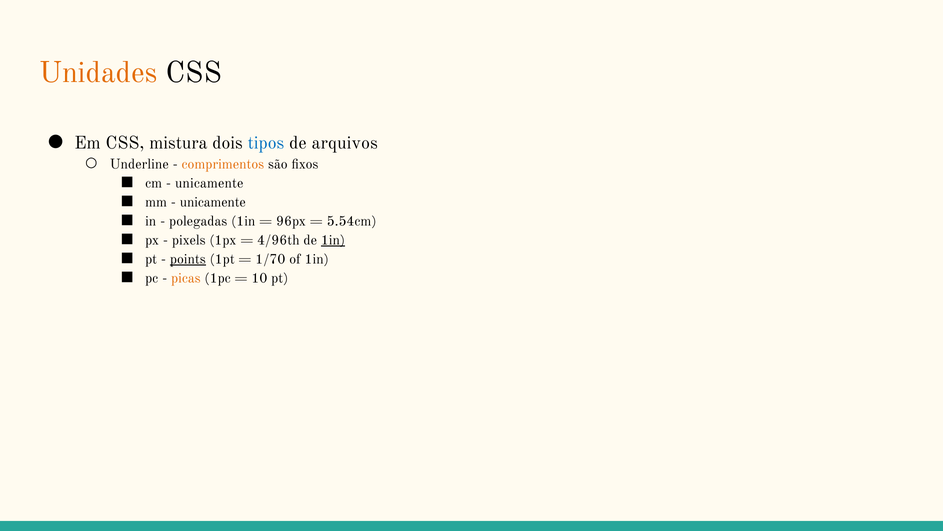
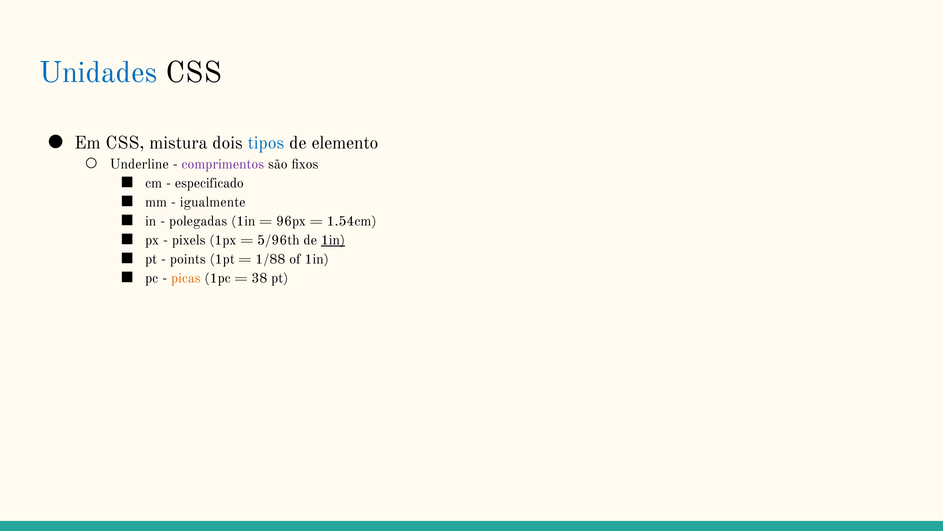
Unidades colour: orange -> blue (98, 73)
arquivos: arquivos -> elemento (345, 143)
comprimentos colour: orange -> purple (223, 164)
unicamente: unicamente -> especificado (209, 183)
unicamente: unicamente -> igualmente (213, 202)
5.54cm: 5.54cm -> 1.54cm (352, 221)
4/96th: 4/96th -> 5/96th (278, 240)
points underline: present -> none (188, 259)
1/70: 1/70 -> 1/88 (270, 259)
10: 10 -> 38 (259, 278)
